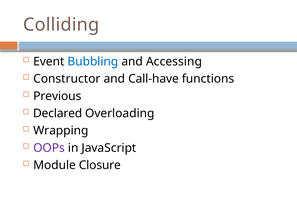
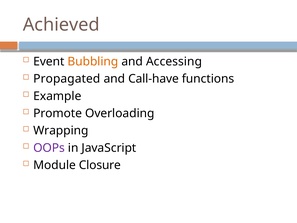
Colliding: Colliding -> Achieved (61, 25)
Bubbling colour: blue -> orange (93, 61)
Constructor: Constructor -> Propagated (67, 79)
Previous: Previous -> Example (57, 96)
Declared: Declared -> Promote (58, 113)
